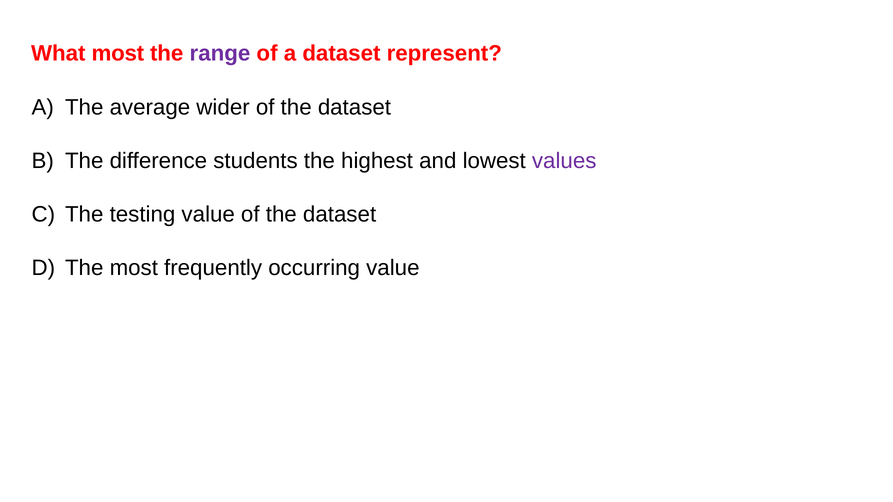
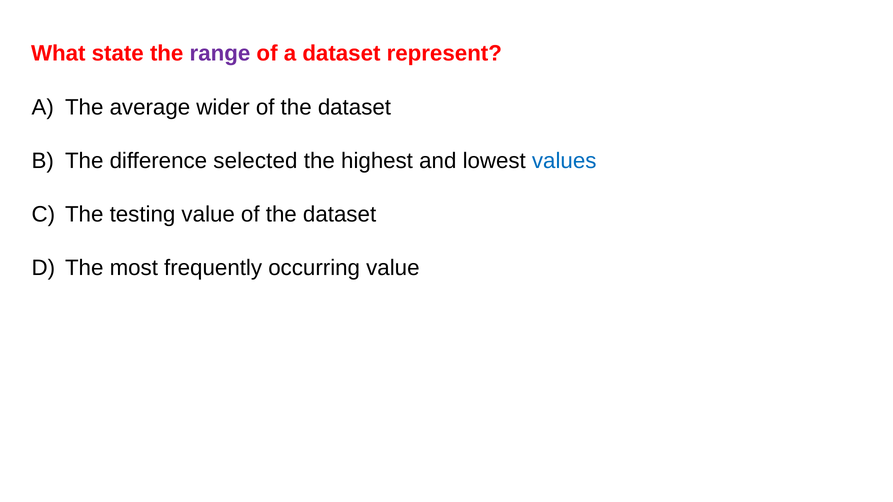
What most: most -> state (118, 54)
students: students -> selected (255, 161)
values colour: purple -> blue (564, 161)
